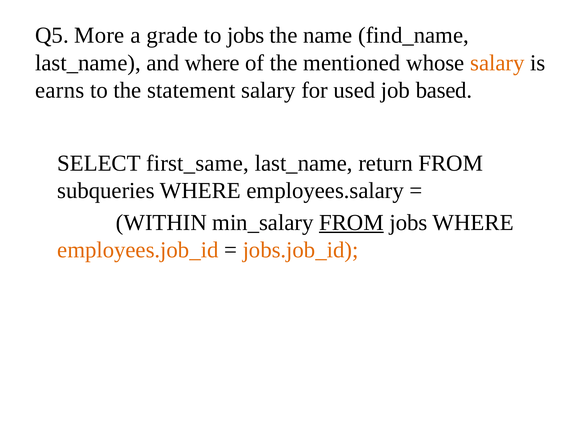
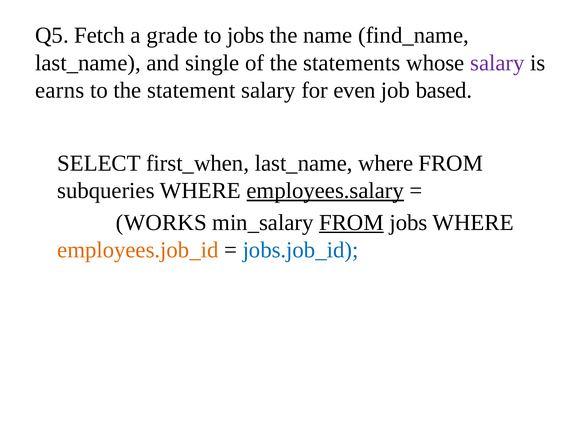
More: More -> Fetch (99, 35)
and where: where -> single (212, 63)
mentioned: mentioned -> statements (352, 63)
salary colour: orange -> purple (497, 63)
used: used -> even (355, 90)
first_same: first_same -> first_when (198, 163)
last_name return: return -> where (386, 163)
employees.salary underline: none -> present (325, 190)
WITHIN: WITHIN -> WORKS (161, 222)
jobs.job_id colour: orange -> blue (301, 250)
